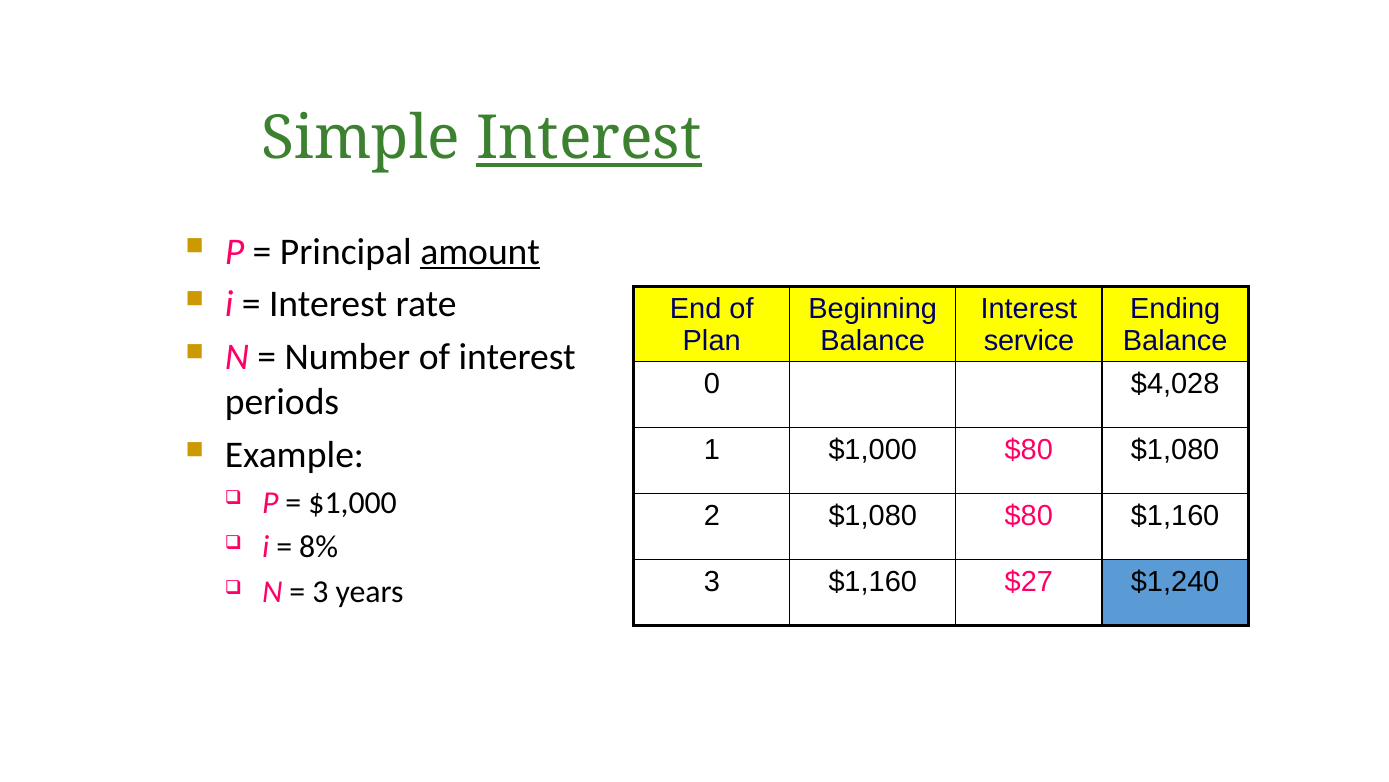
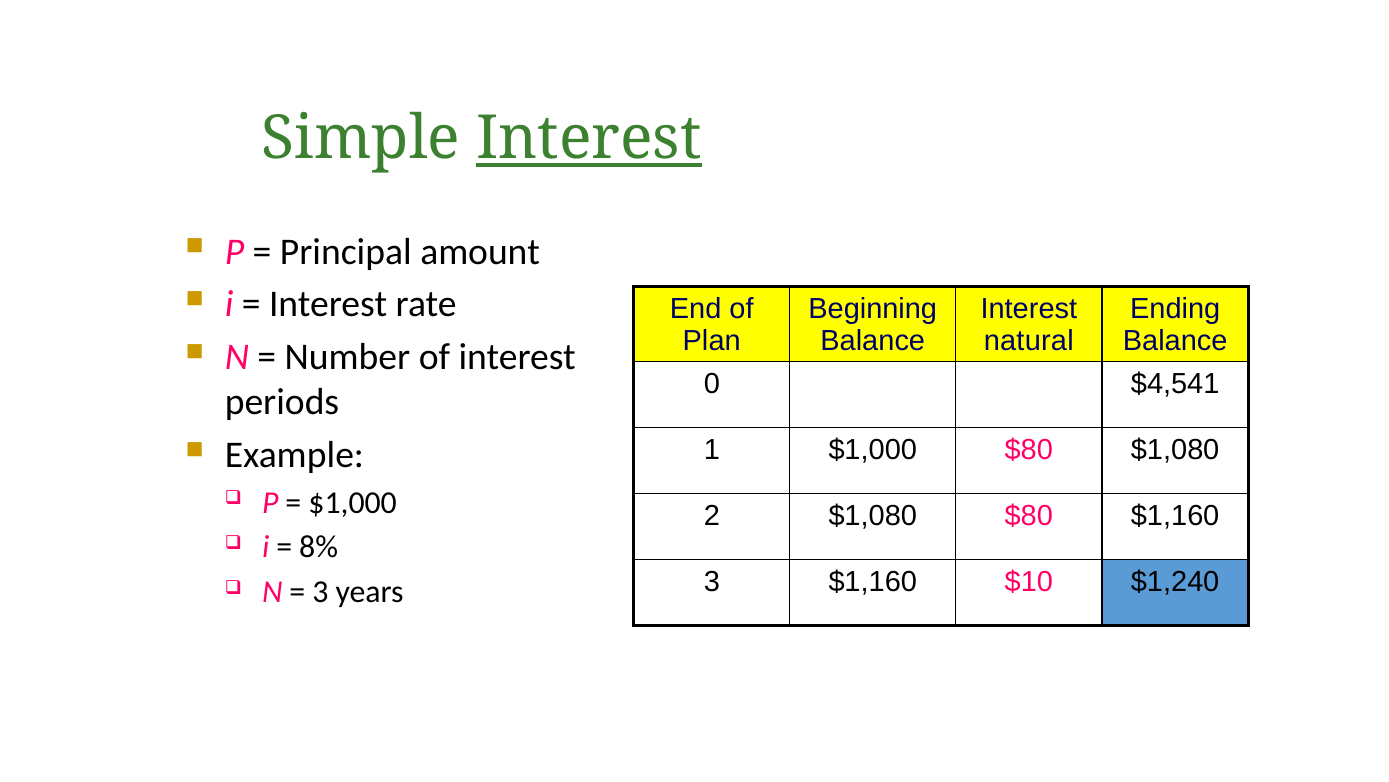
amount underline: present -> none (480, 252)
service: service -> natural (1029, 341)
$4,028: $4,028 -> $4,541 (1175, 383)
$27: $27 -> $10 (1029, 581)
